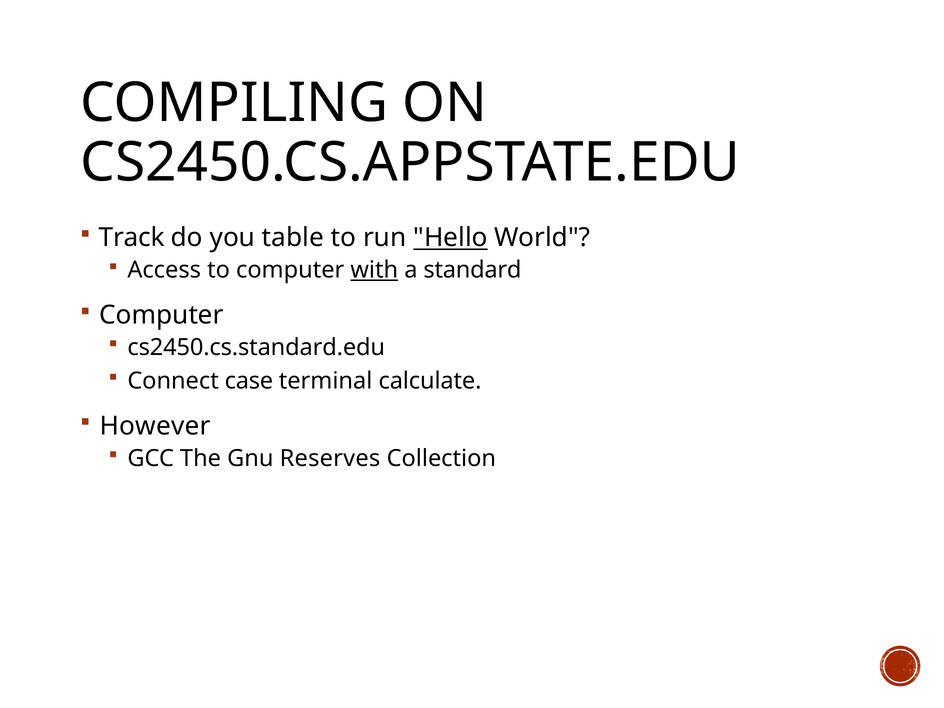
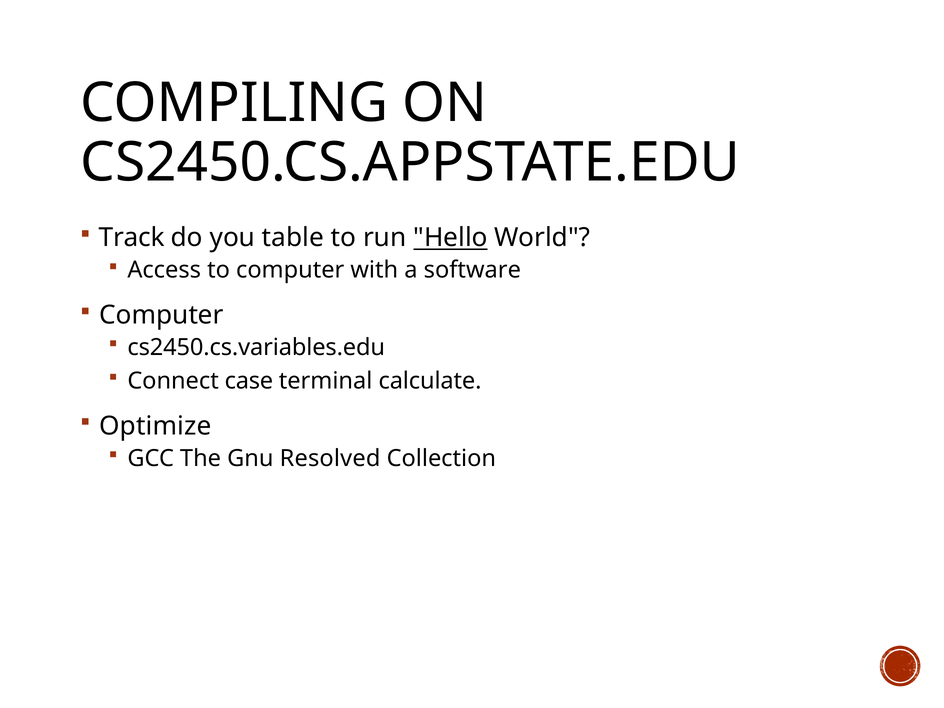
with underline: present -> none (374, 270)
standard: standard -> software (472, 270)
cs2450.cs.standard.edu: cs2450.cs.standard.edu -> cs2450.cs.variables.edu (256, 347)
However: However -> Optimize (155, 426)
Reserves: Reserves -> Resolved (330, 458)
